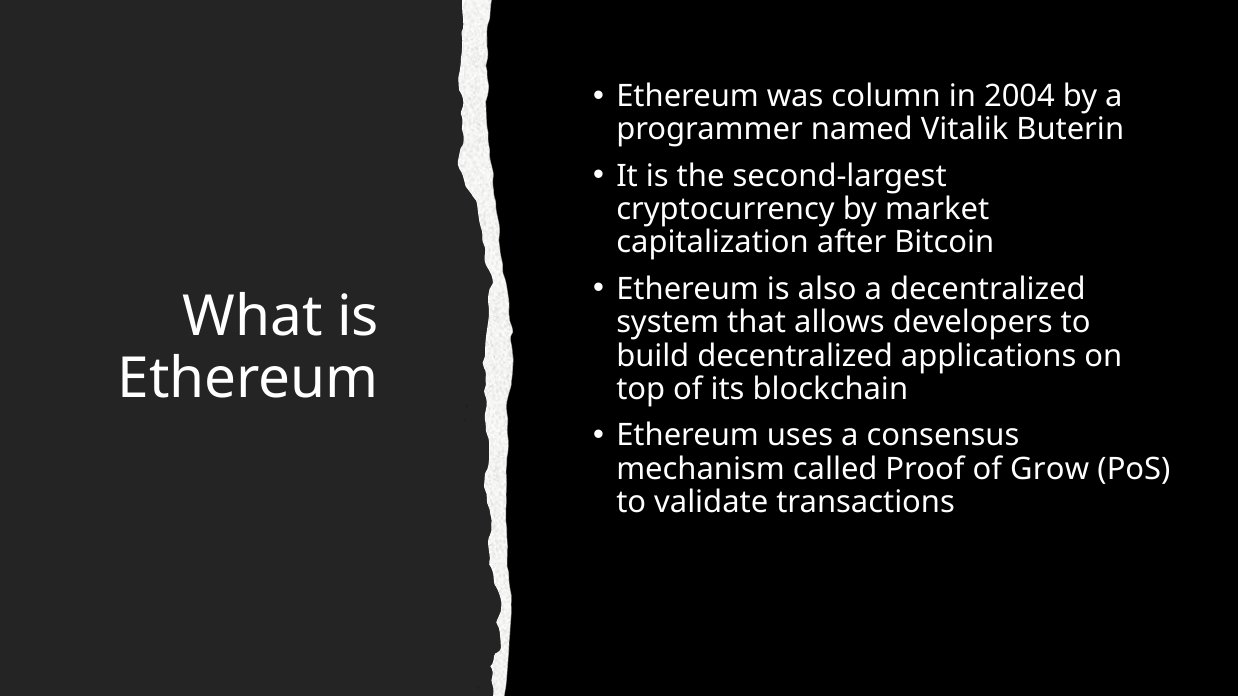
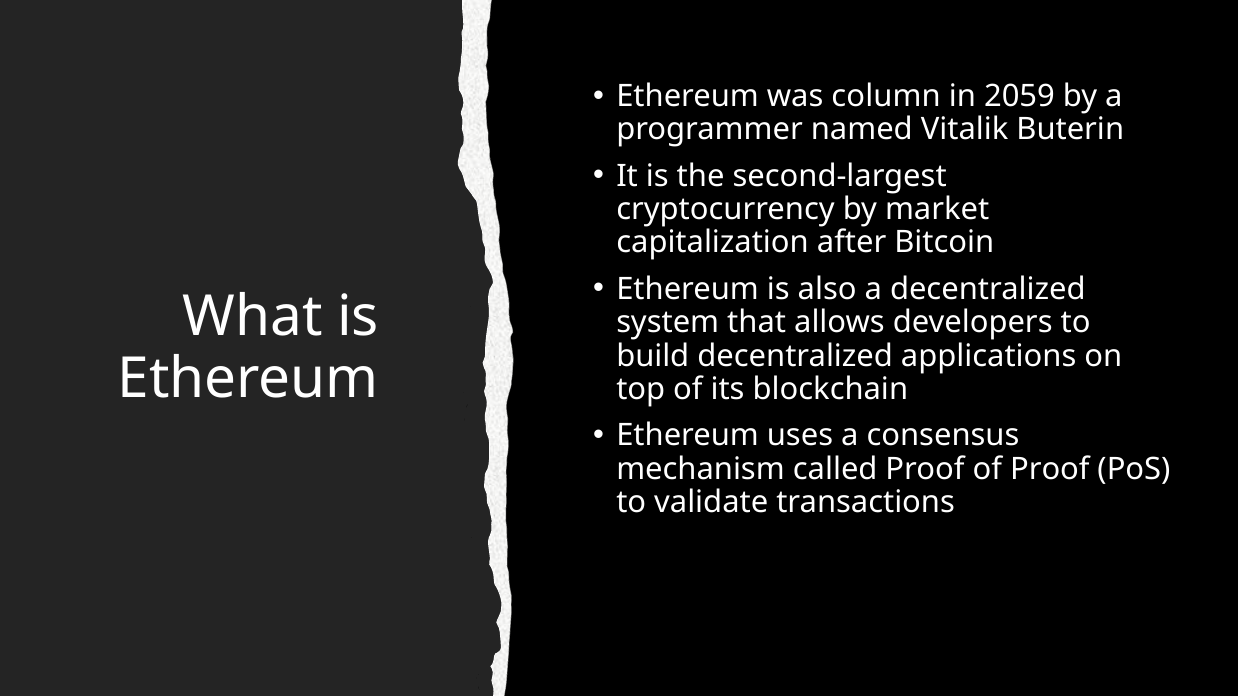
2004: 2004 -> 2059 (1019, 96)
of Grow: Grow -> Proof (1050, 469)
